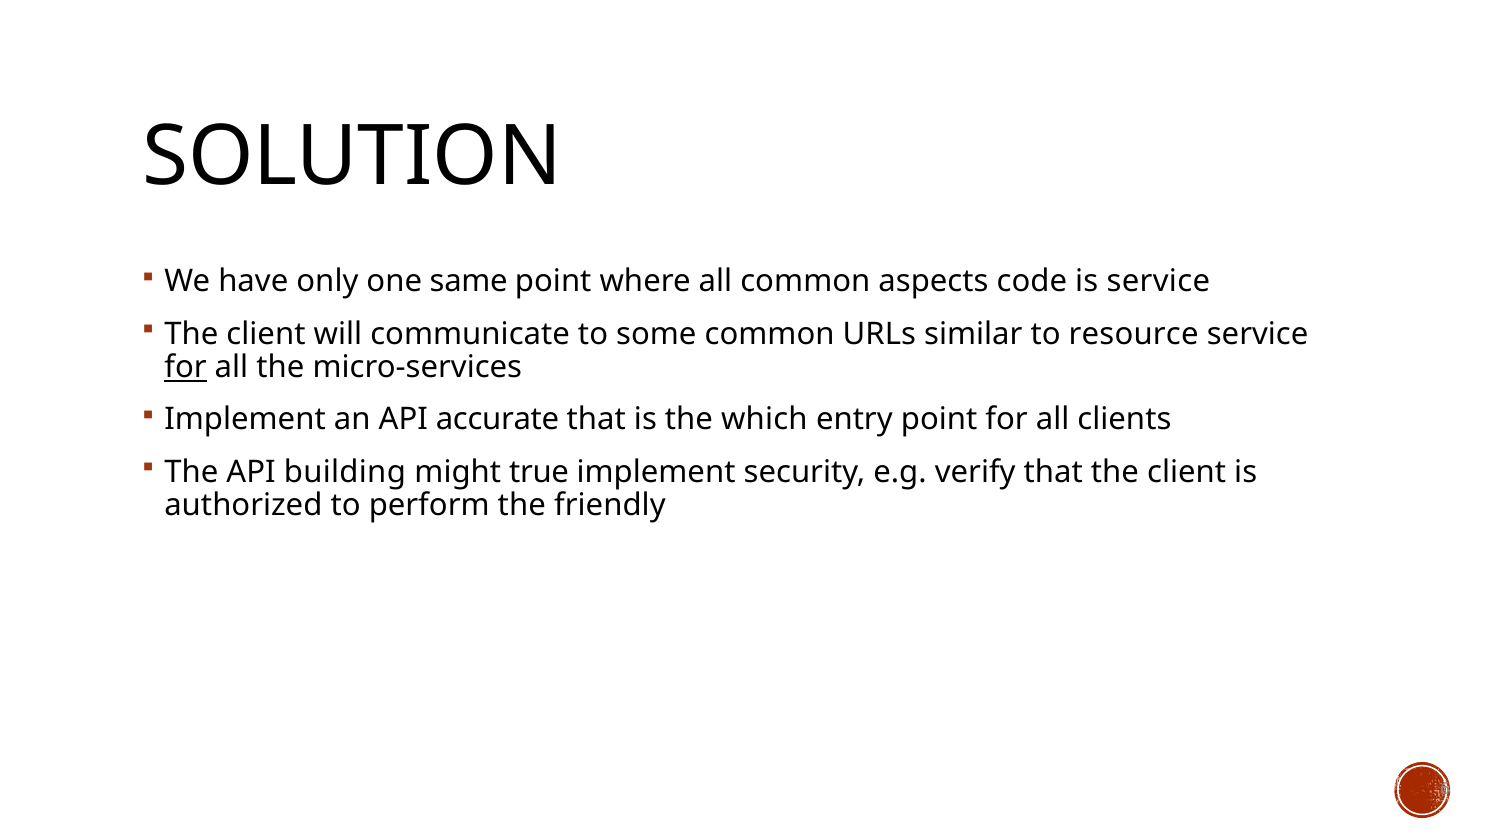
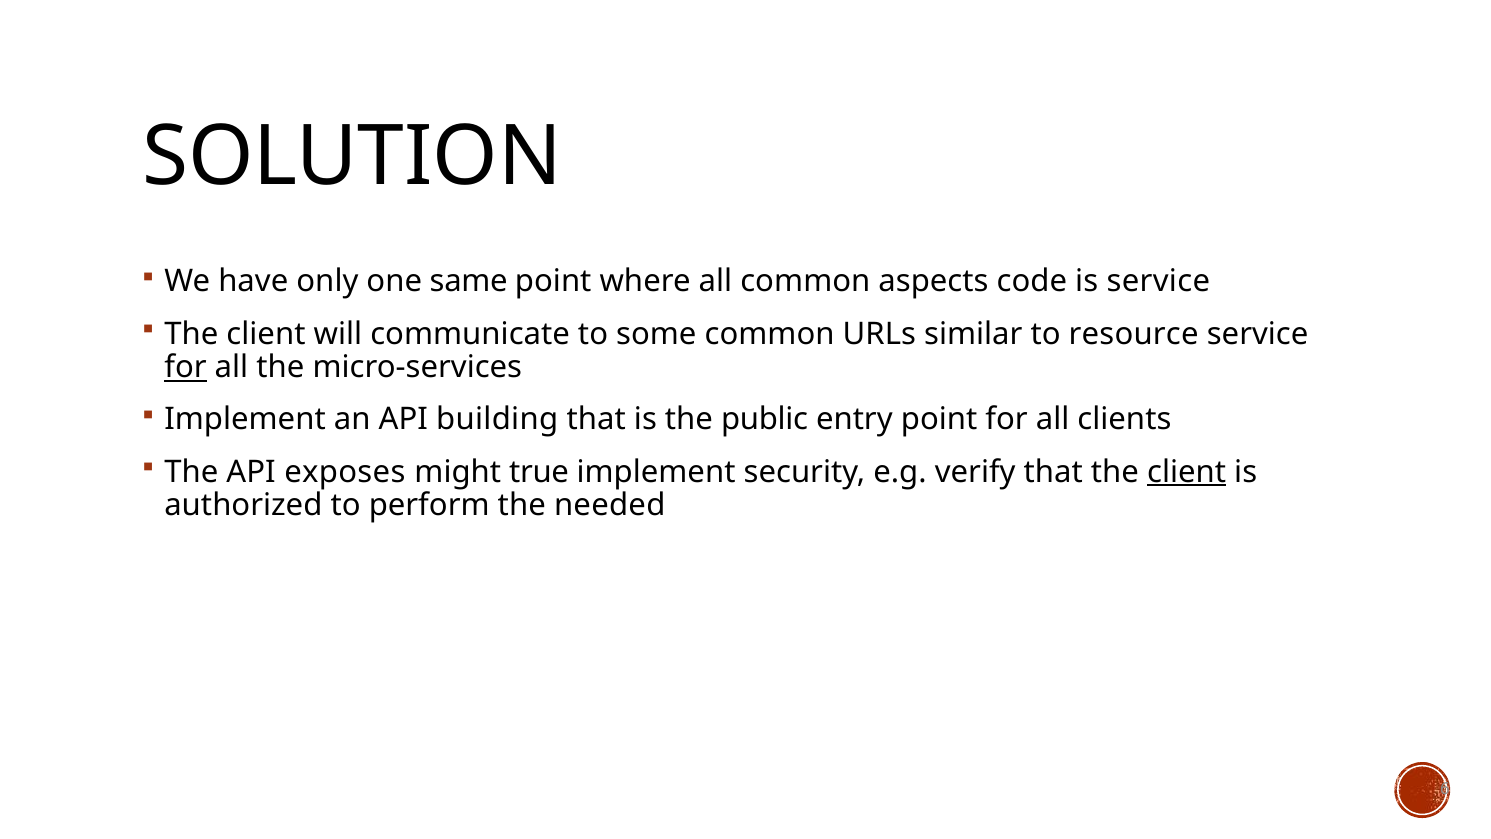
accurate: accurate -> building (497, 420)
which: which -> public (765, 420)
building: building -> exposes (345, 472)
client underline: none -> present (1187, 472)
friendly: friendly -> needed (610, 505)
